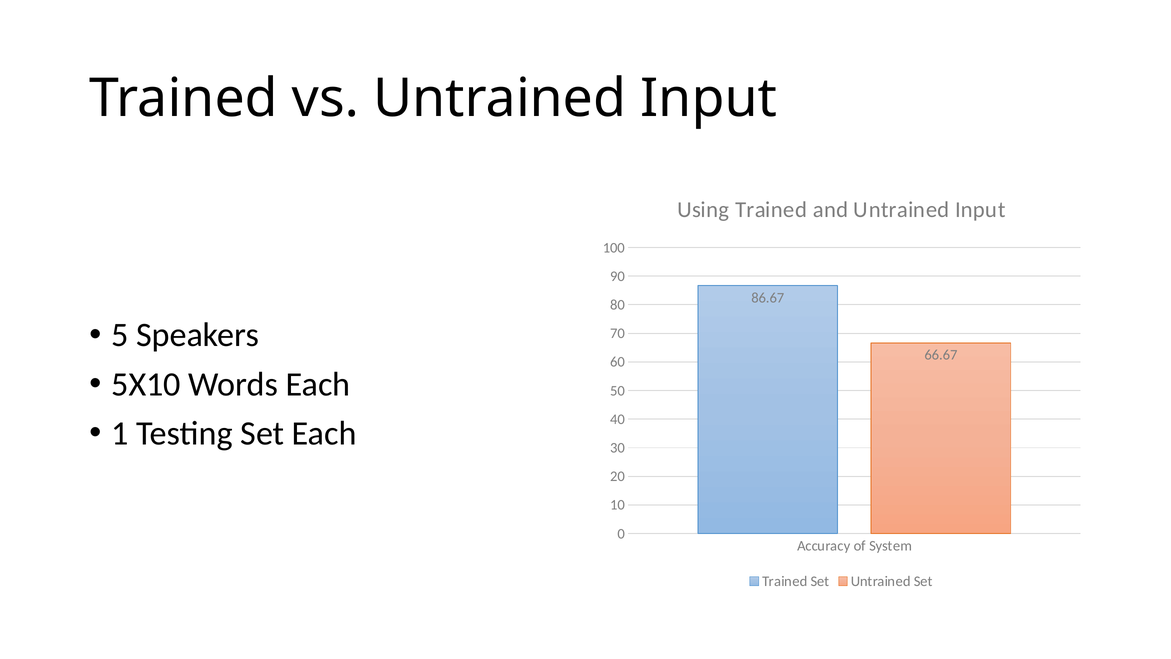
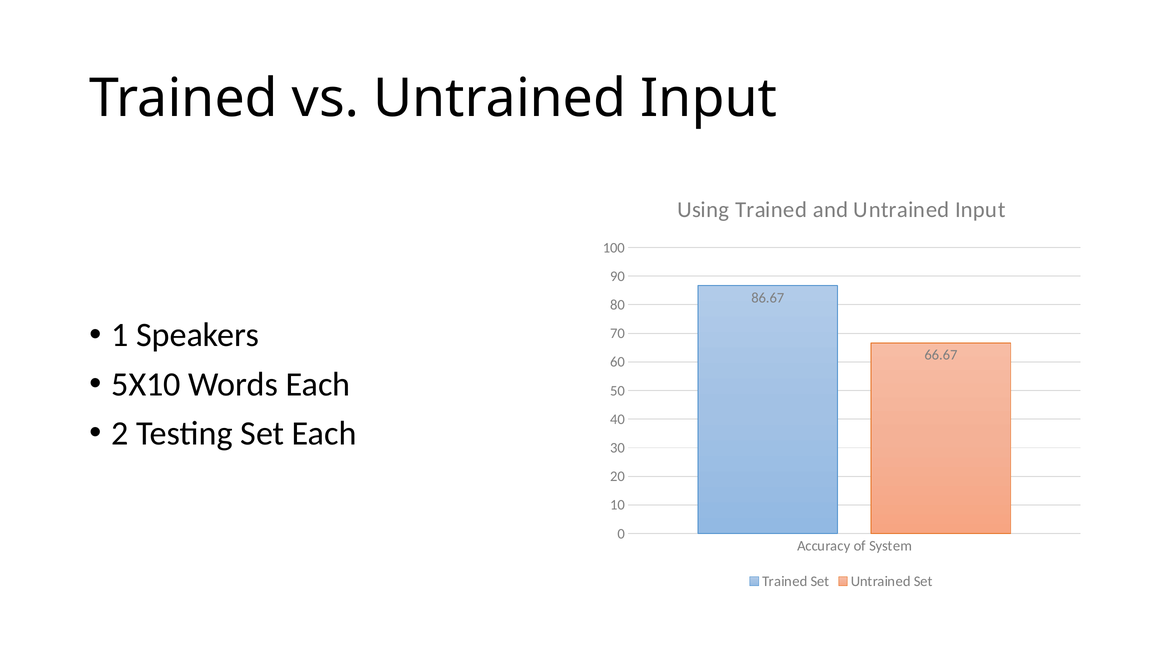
5: 5 -> 1 (120, 335)
1: 1 -> 2 (120, 433)
